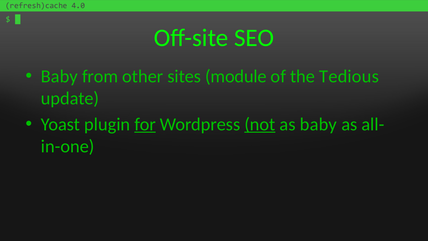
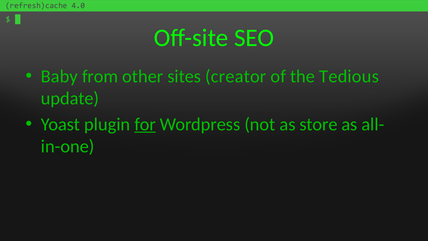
module: module -> creator (236, 76)
not underline: present -> none (260, 124)
as baby: baby -> store (319, 124)
